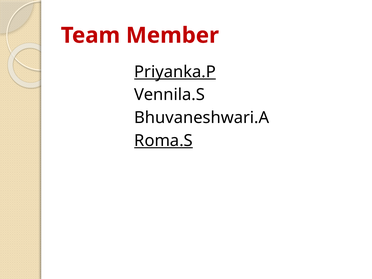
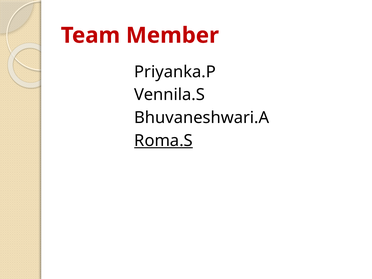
Priyanka.P underline: present -> none (175, 72)
